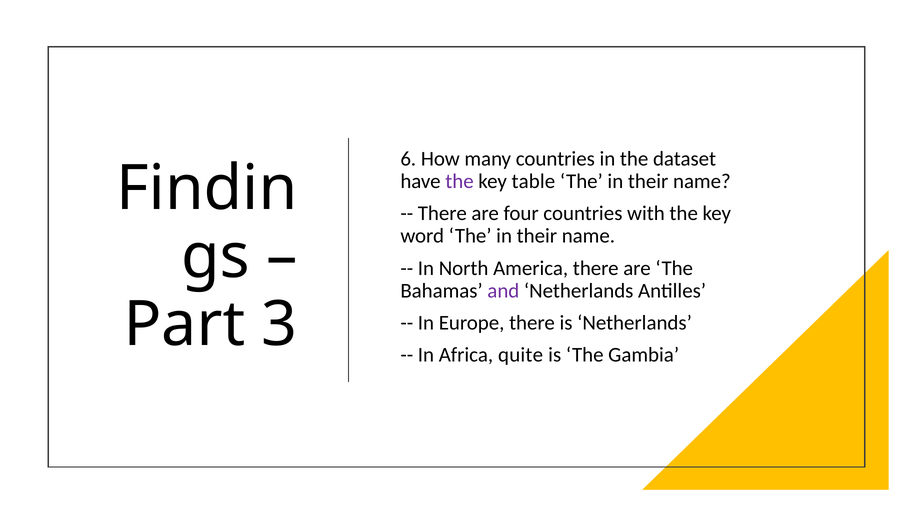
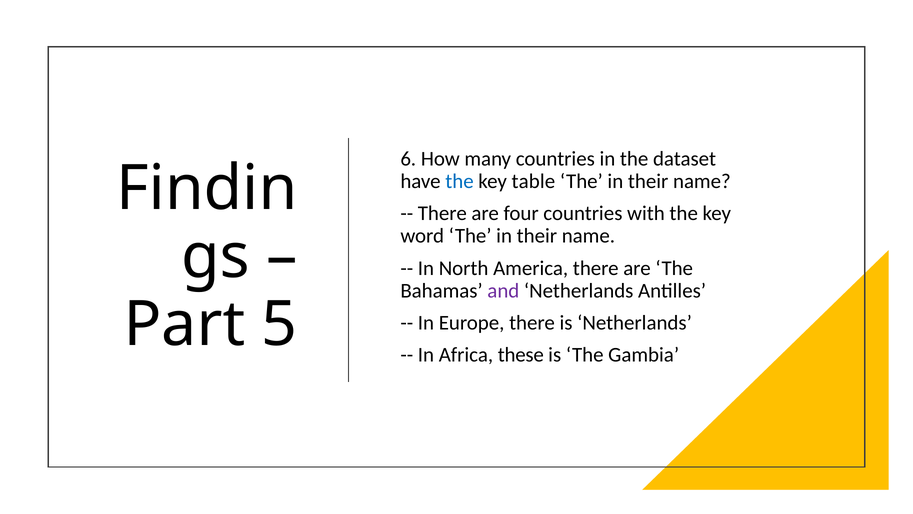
the colour: purple -> blue (459, 181)
3: 3 -> 5 (279, 324)
quite: quite -> these (521, 355)
